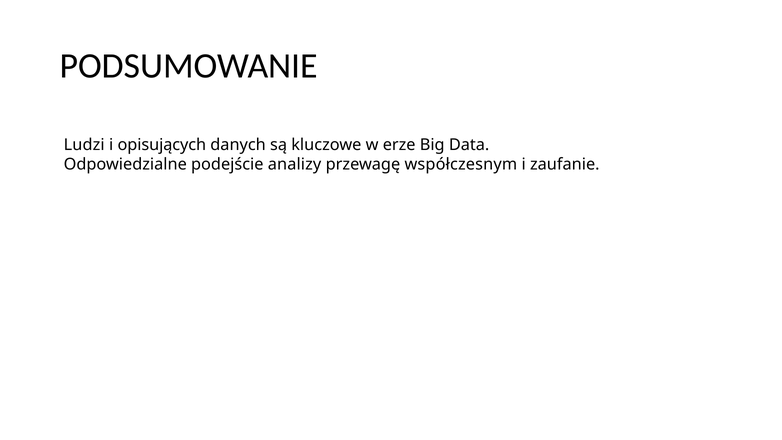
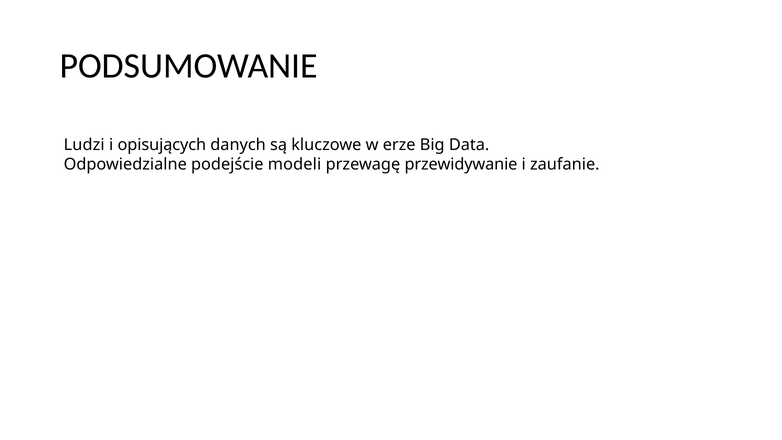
analizy: analizy -> modeli (295, 164)
współczesnym: współczesnym -> przewidywanie (461, 164)
